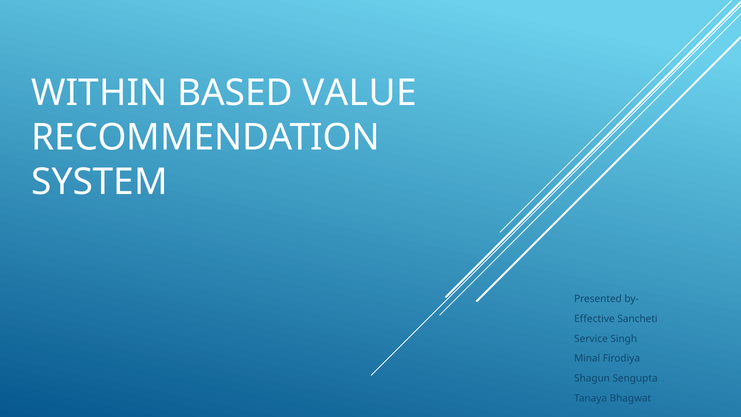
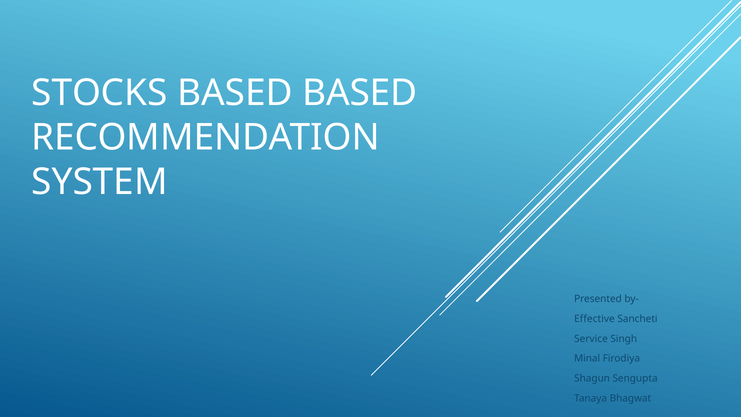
WITHIN: WITHIN -> STOCKS (99, 93)
BASED VALUE: VALUE -> BASED (360, 93)
